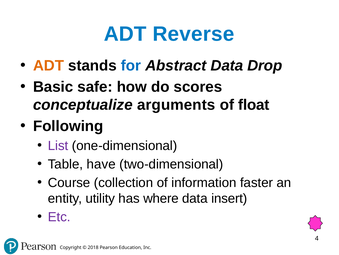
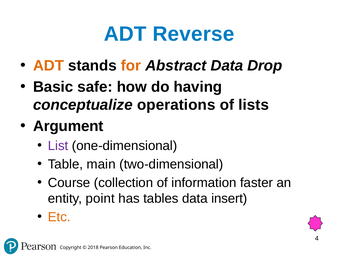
for colour: blue -> orange (131, 65)
scores: scores -> having (198, 87)
arguments: arguments -> operations (176, 105)
float: float -> lists (254, 105)
Following: Following -> Argument (68, 126)
have: have -> main (101, 164)
utility: utility -> point (100, 198)
where: where -> tables (161, 198)
Etc colour: purple -> orange (59, 216)
